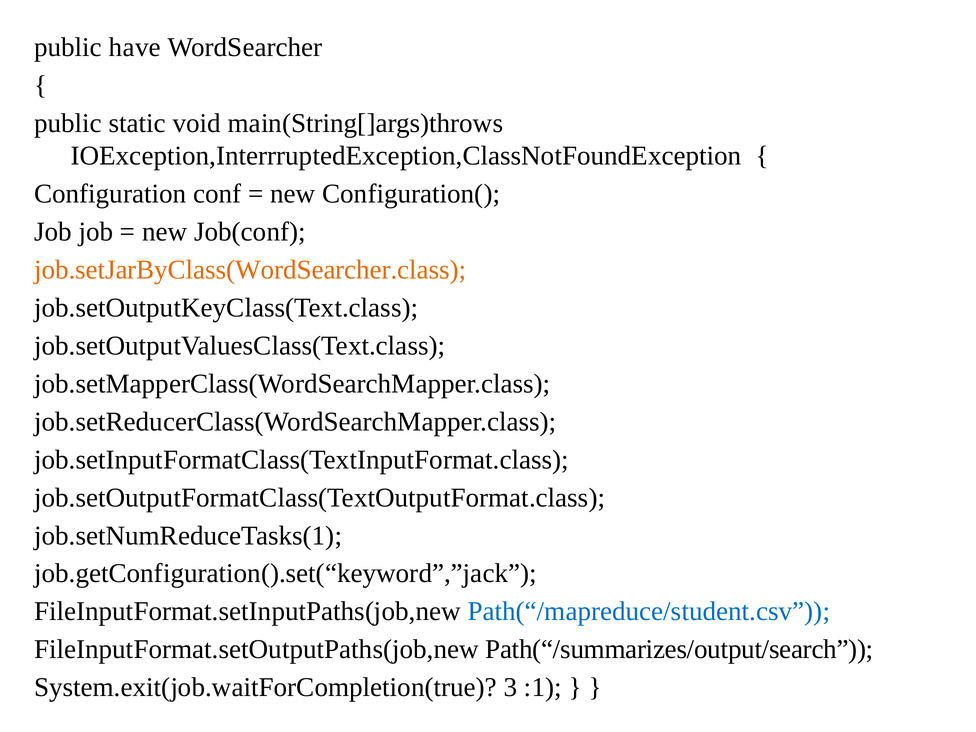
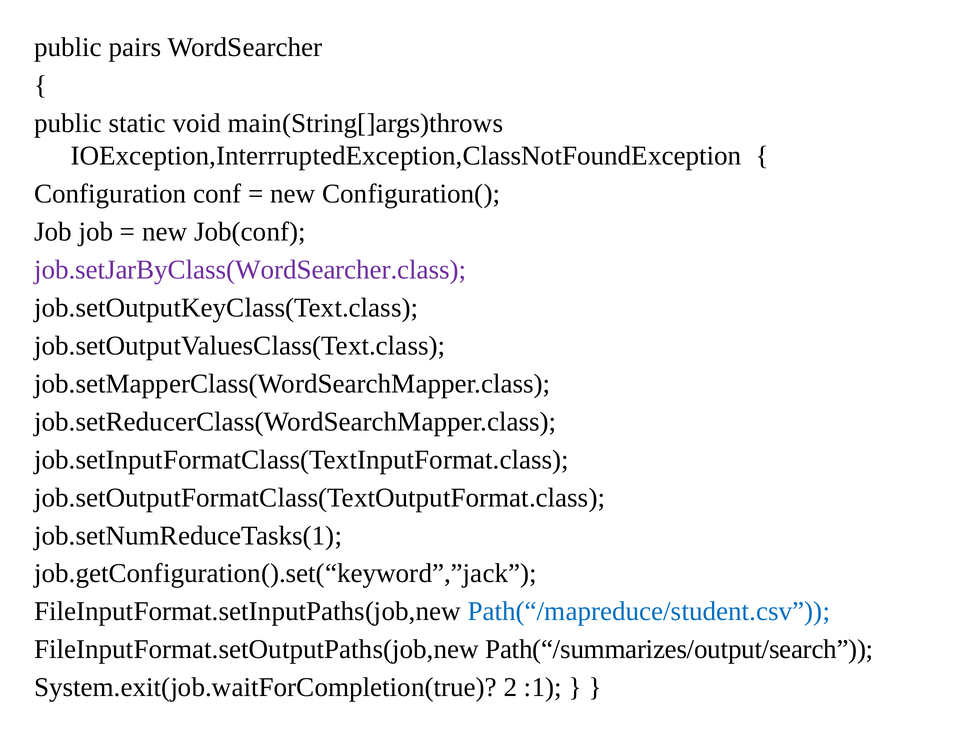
have: have -> pairs (135, 47)
job.setJarByClass(WordSearcher.class colour: orange -> purple (250, 270)
3: 3 -> 2 (510, 687)
